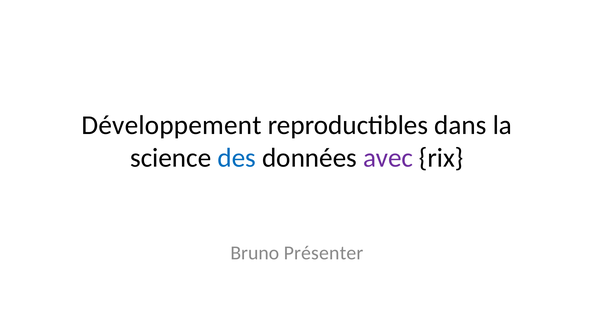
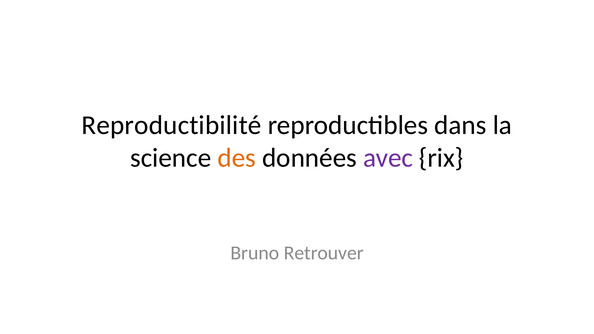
Développement: Développement -> Reproductibilité (172, 125)
des colour: blue -> orange (237, 158)
Présenter: Présenter -> Retrouver (324, 253)
